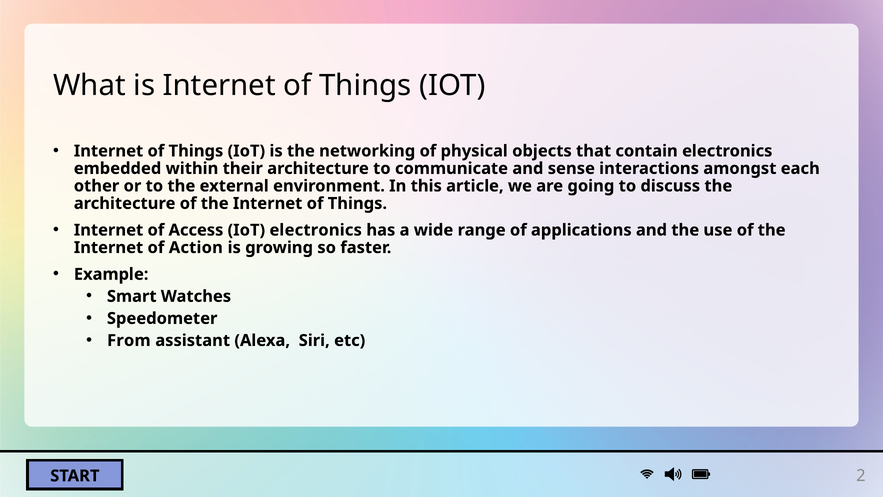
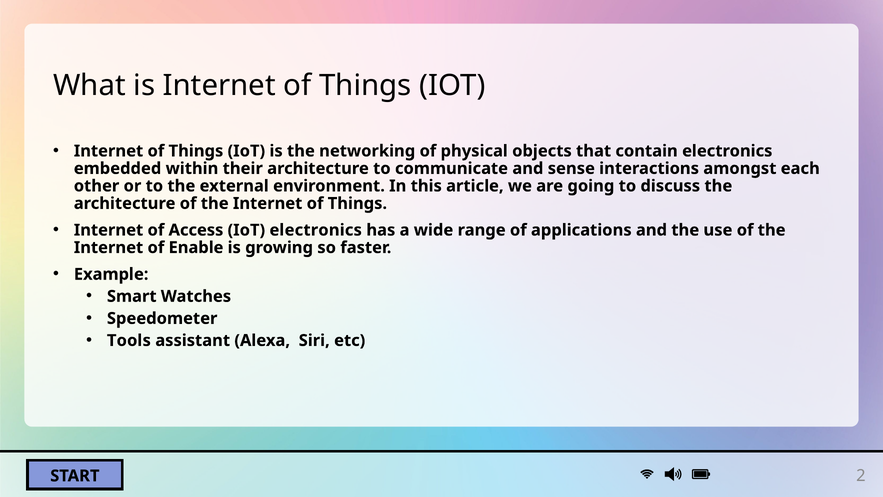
Action: Action -> Enable (196, 247)
From: From -> Tools (129, 340)
